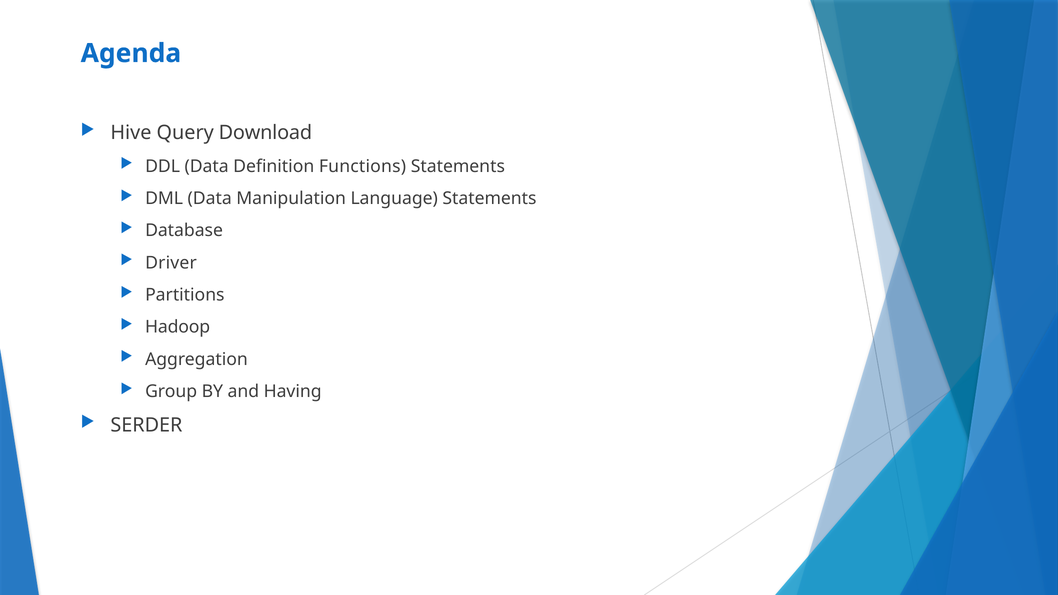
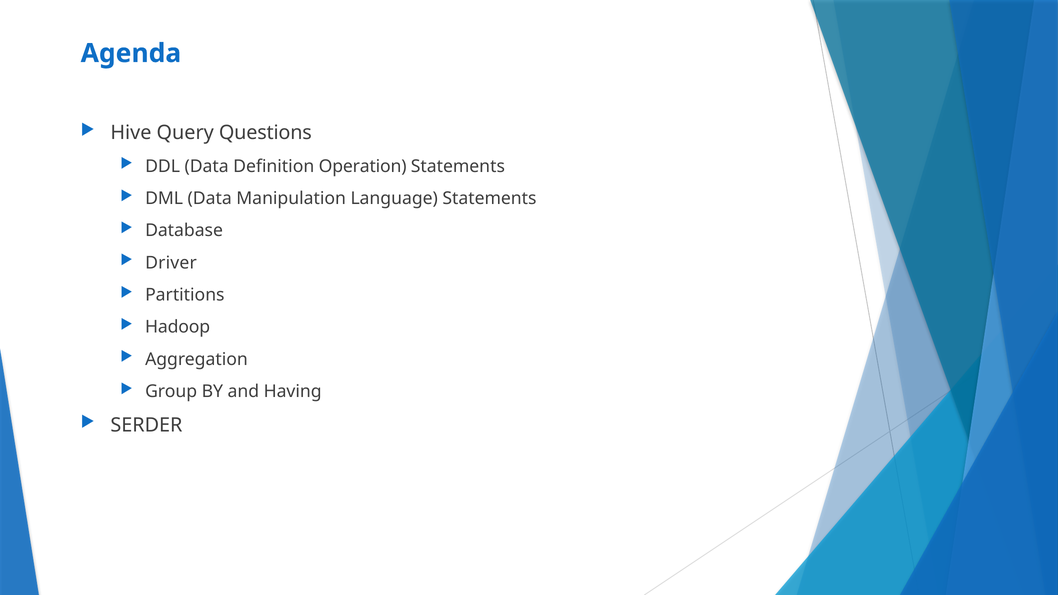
Download: Download -> Questions (265, 133)
Functions: Functions -> Operation (363, 166)
